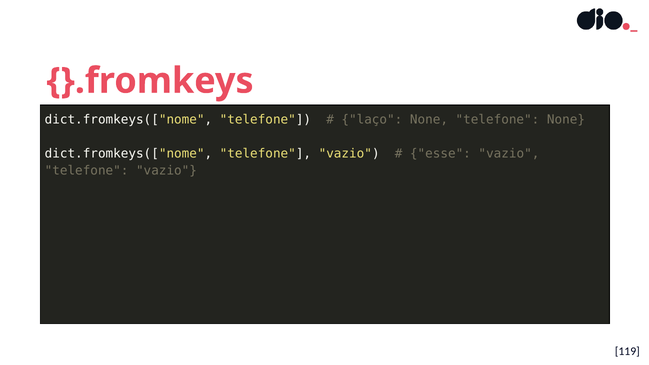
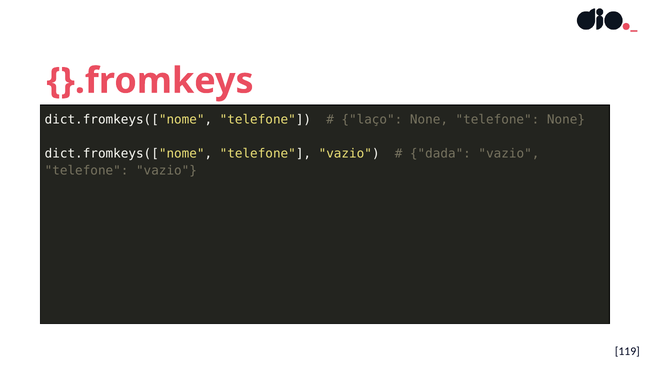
esse: esse -> dada (440, 154)
